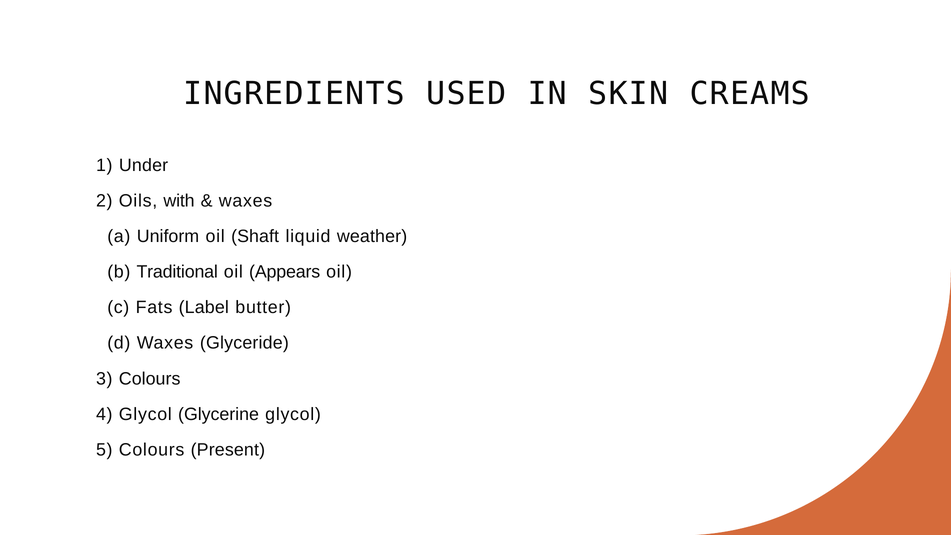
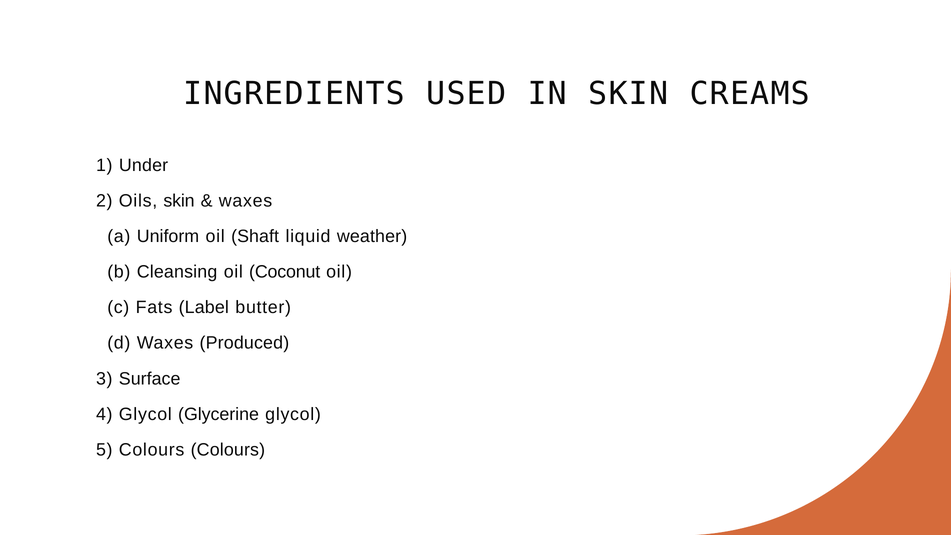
Oils with: with -> skin (179, 201)
Traditional: Traditional -> Cleansing (177, 272)
Appears: Appears -> Coconut (285, 272)
Glyceride: Glyceride -> Produced (244, 343)
3 Colours: Colours -> Surface (150, 379)
Colours Present: Present -> Colours (228, 450)
